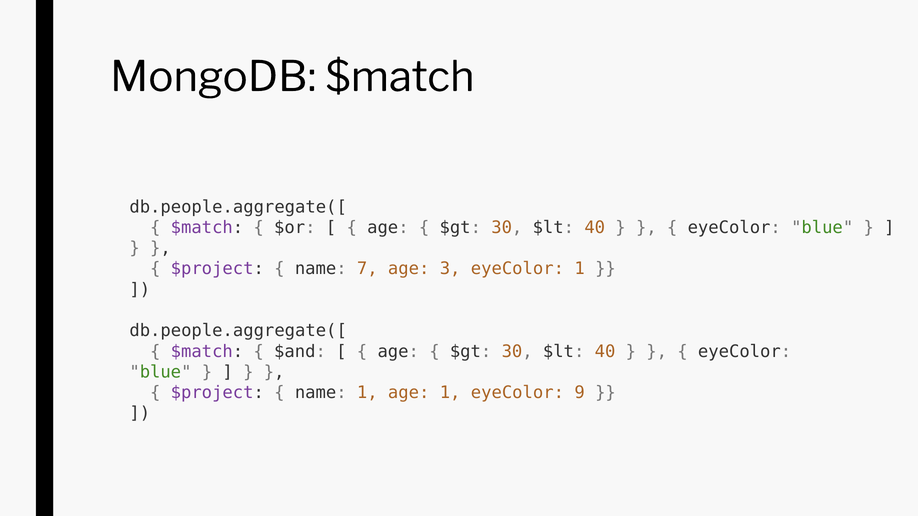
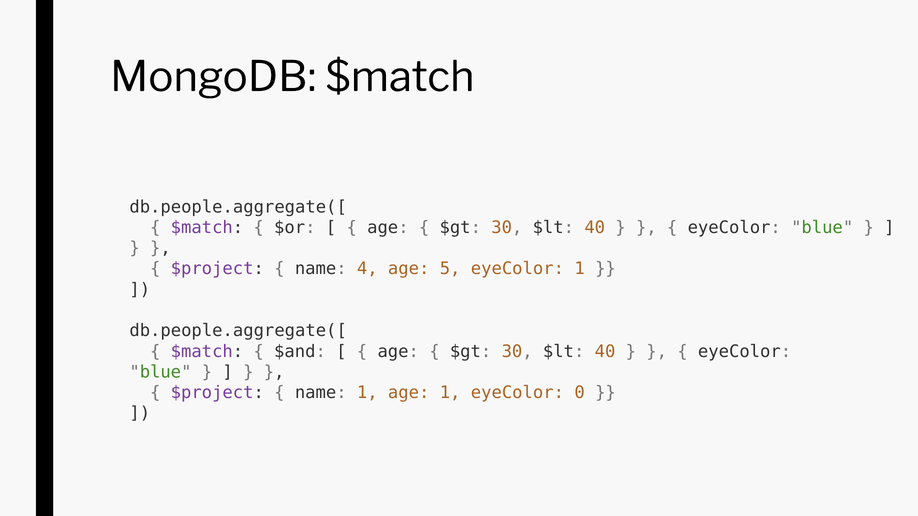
7: 7 -> 4 (367, 269)
3: 3 -> 5 (450, 269)
9: 9 -> 0 (580, 393)
